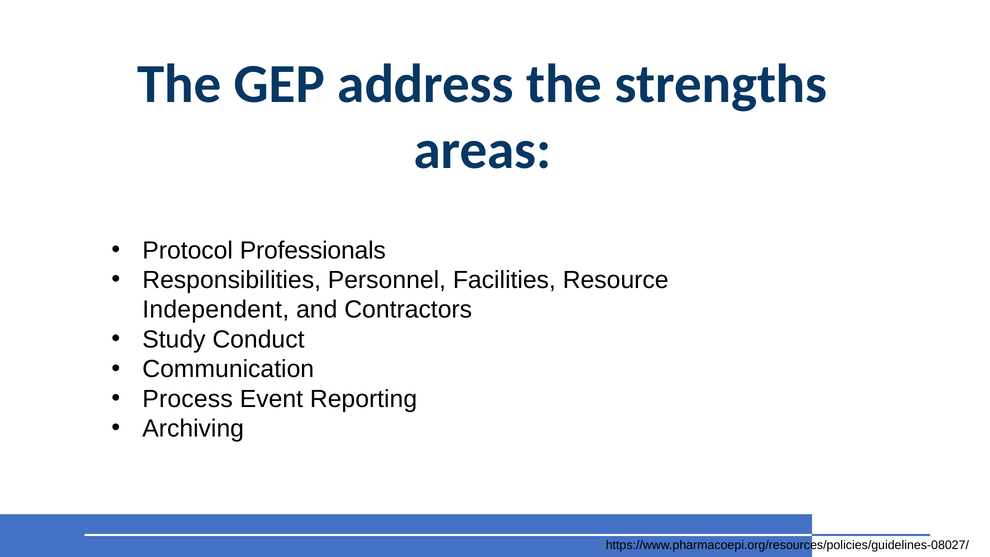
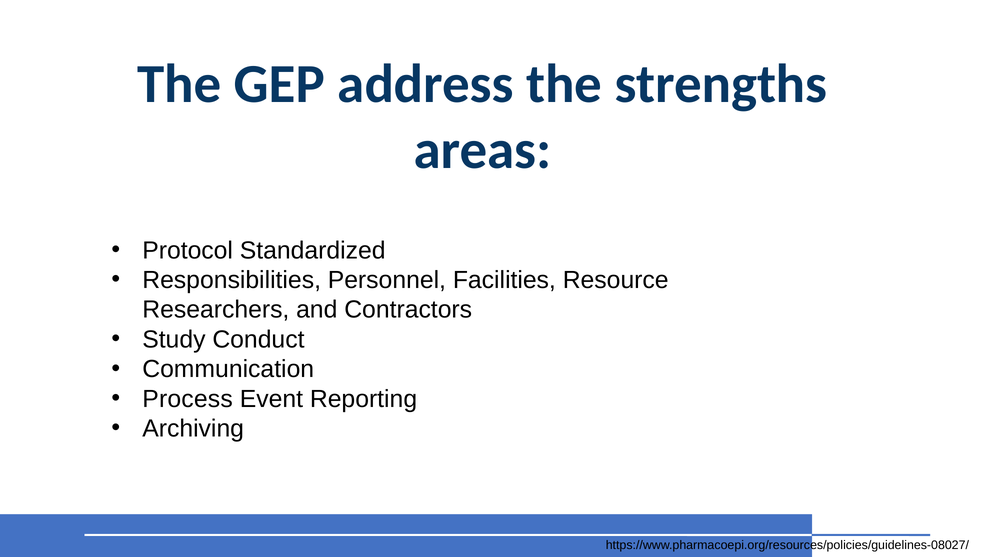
Professionals: Professionals -> Standardized (313, 250)
Independent: Independent -> Researchers (216, 310)
